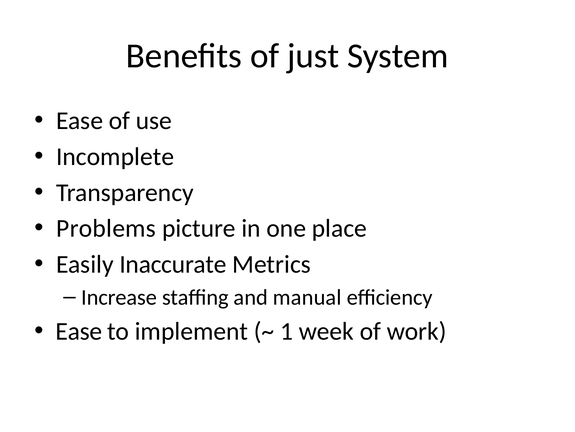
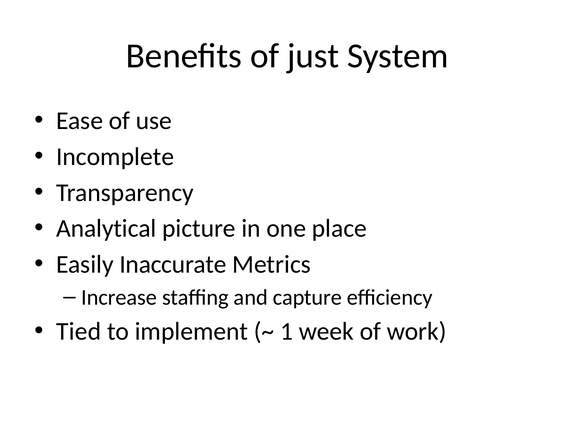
Problems: Problems -> Analytical (106, 228)
manual: manual -> capture (307, 297)
Ease: Ease -> Tied (79, 331)
